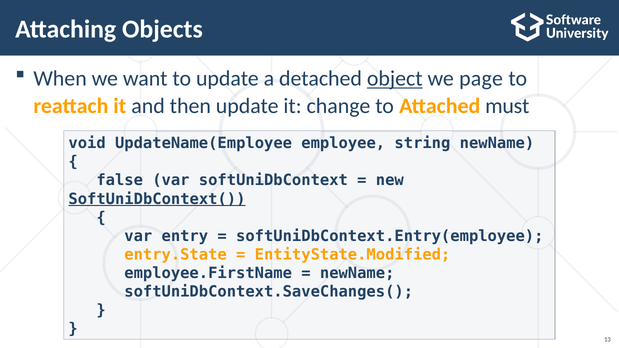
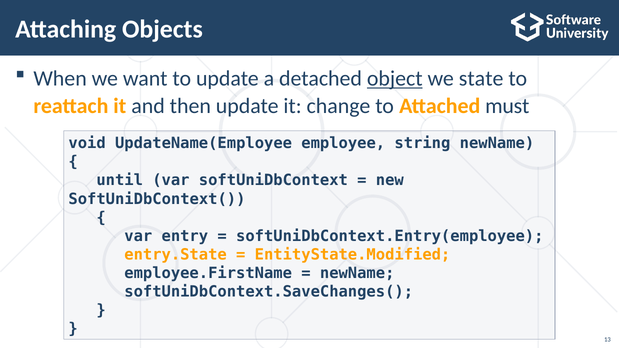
page: page -> state (481, 79)
false: false -> until (120, 180)
SoftUniDbContext( underline: present -> none (157, 199)
